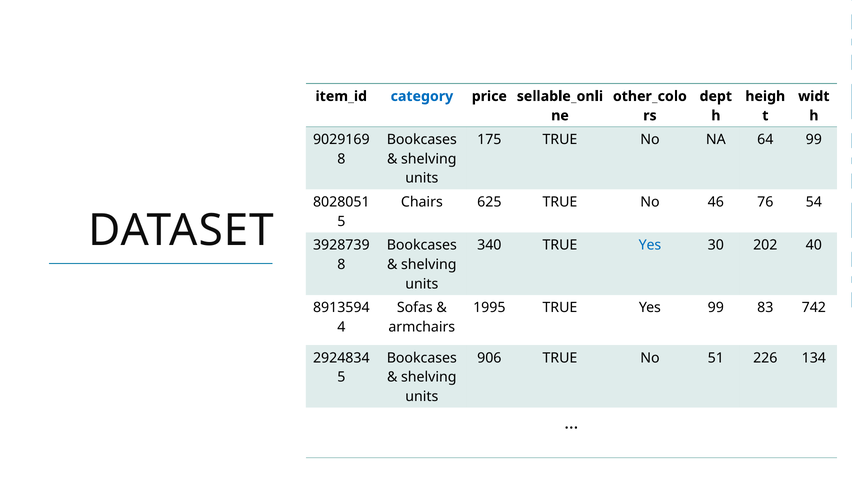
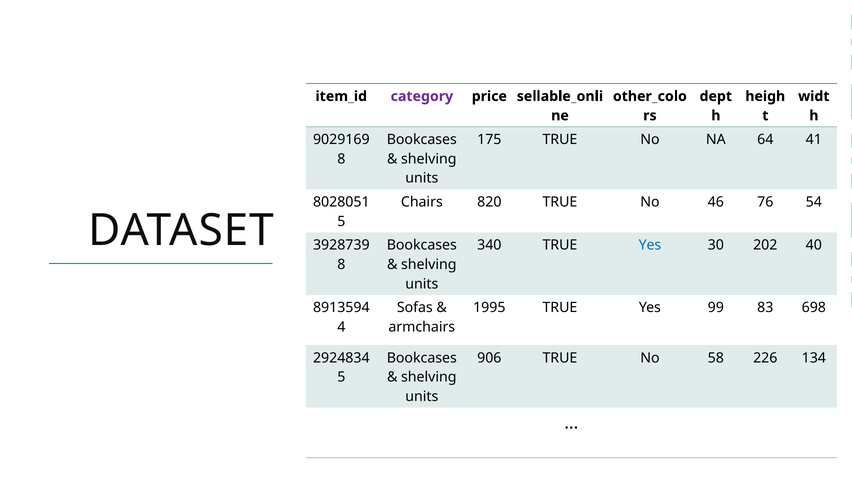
category colour: blue -> purple (422, 96)
64 99: 99 -> 41 (814, 139)
625: 625 -> 820 (489, 202)
742: 742 -> 698 (814, 307)
51: 51 -> 58 (716, 357)
